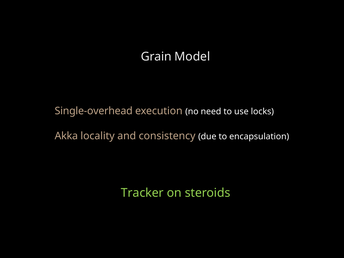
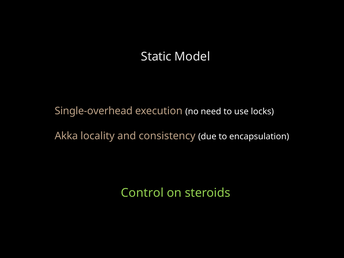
Grain: Grain -> Static (156, 57)
Tracker: Tracker -> Control (142, 193)
